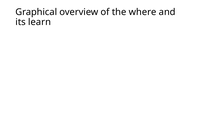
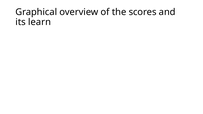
where: where -> scores (143, 12)
